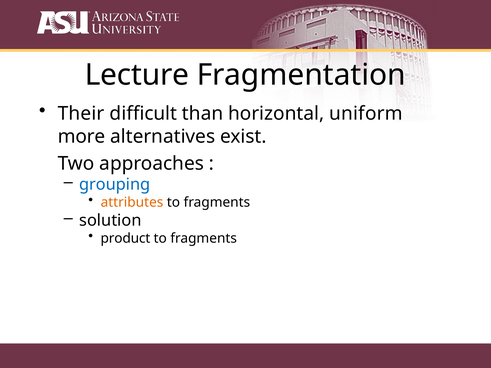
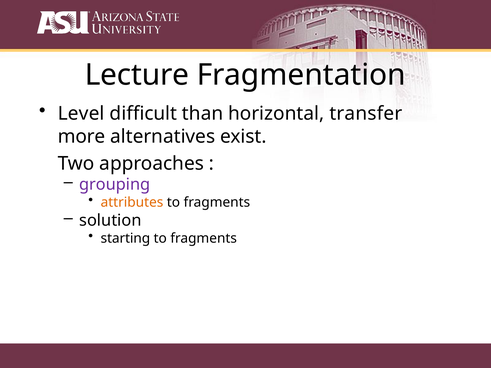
Their: Their -> Level (81, 114)
uniform: uniform -> transfer (366, 114)
grouping colour: blue -> purple (115, 185)
product: product -> starting (125, 239)
